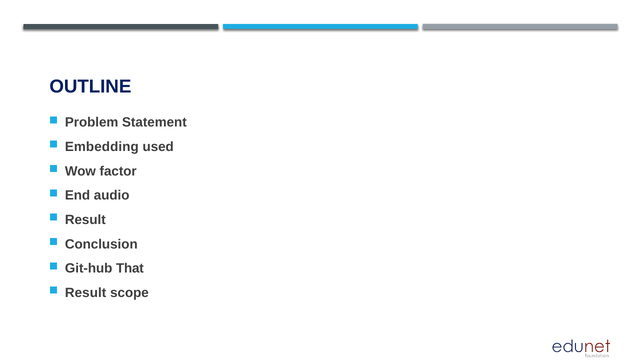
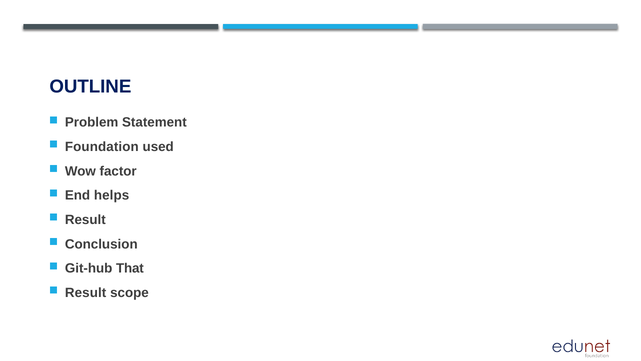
Embedding: Embedding -> Foundation (102, 147)
audio: audio -> helps (112, 195)
